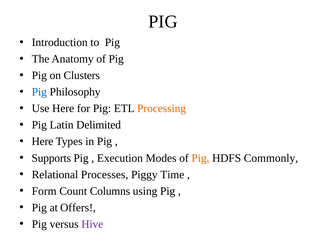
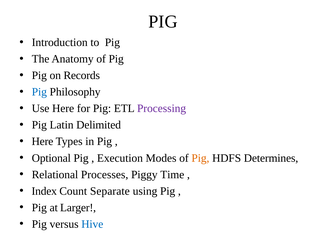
Clusters: Clusters -> Records (82, 75)
Processing colour: orange -> purple (162, 108)
Supports: Supports -> Optional (51, 158)
Commonly: Commonly -> Determines (271, 158)
Form: Form -> Index (44, 191)
Columns: Columns -> Separate (110, 191)
Offers: Offers -> Larger (78, 207)
Hive colour: purple -> blue (92, 224)
